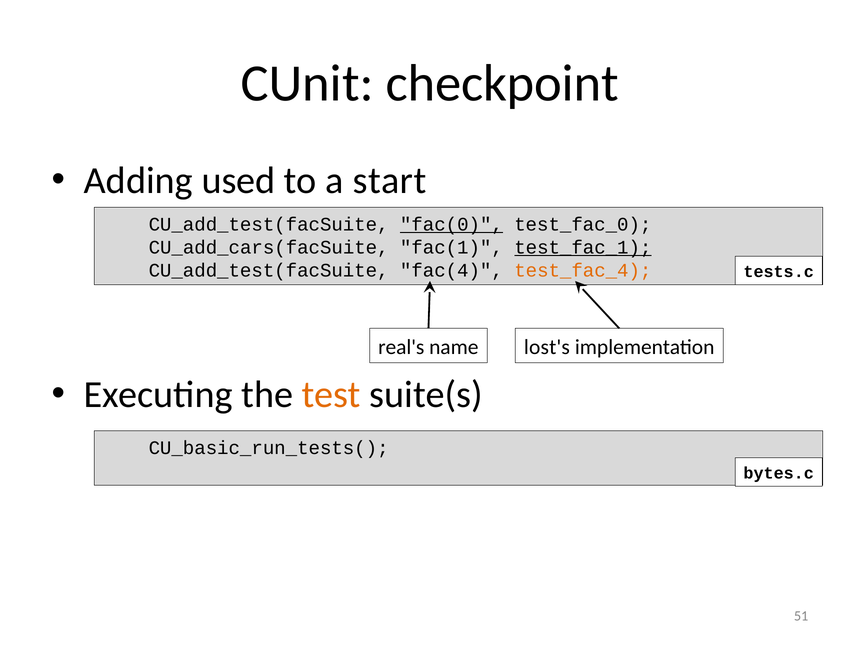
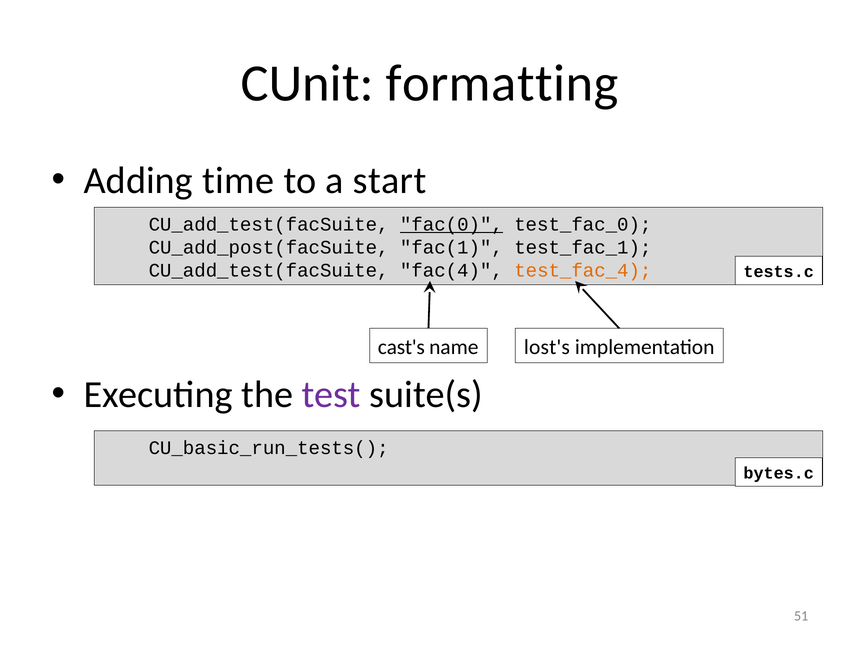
checkpoint: checkpoint -> formatting (502, 83)
used: used -> time (238, 180)
CU_add_cars(facSuite: CU_add_cars(facSuite -> CU_add_post(facSuite (269, 247)
test_fac_1 underline: present -> none (583, 247)
real's: real's -> cast's (401, 347)
test colour: orange -> purple (331, 395)
